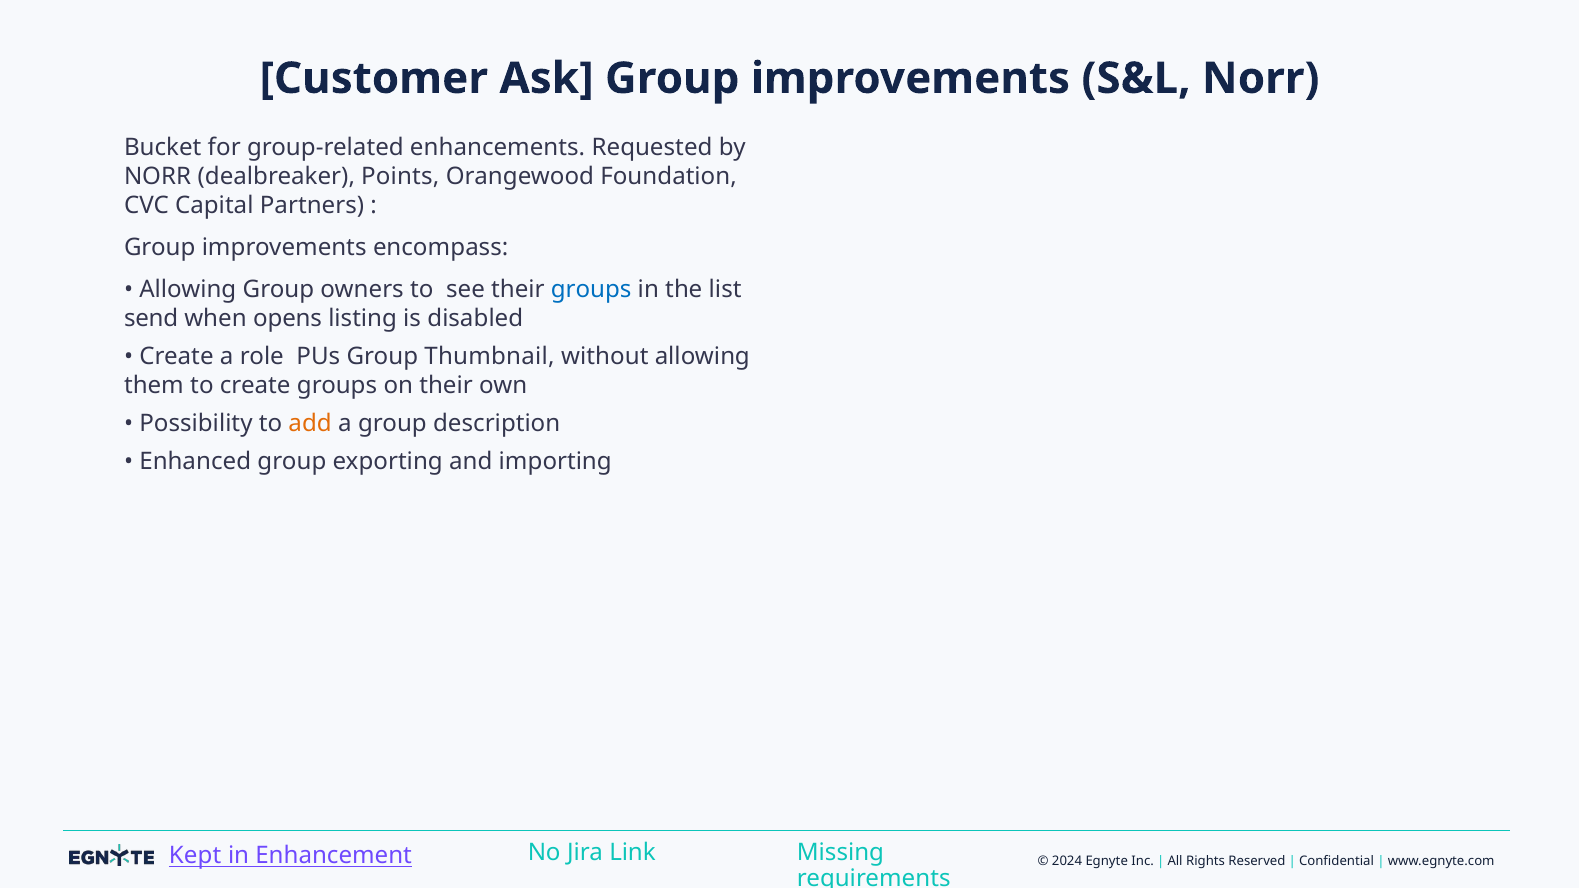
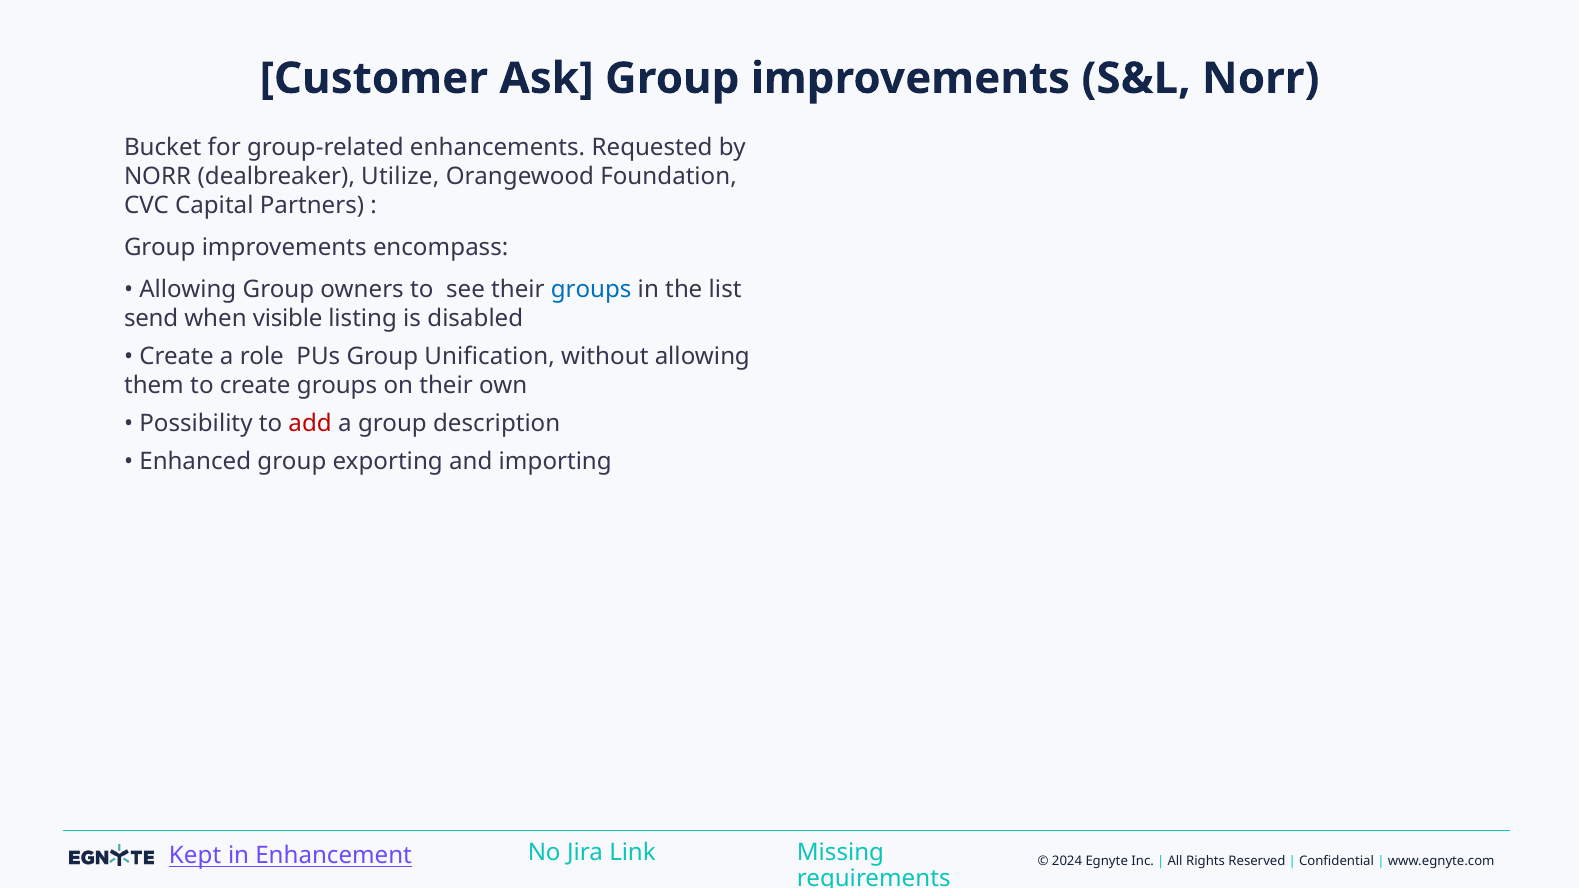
Points: Points -> Utilize (400, 177)
opens: opens -> visible (288, 319)
Thumbnail: Thumbnail -> Unification (490, 357)
add colour: orange -> red (310, 423)
